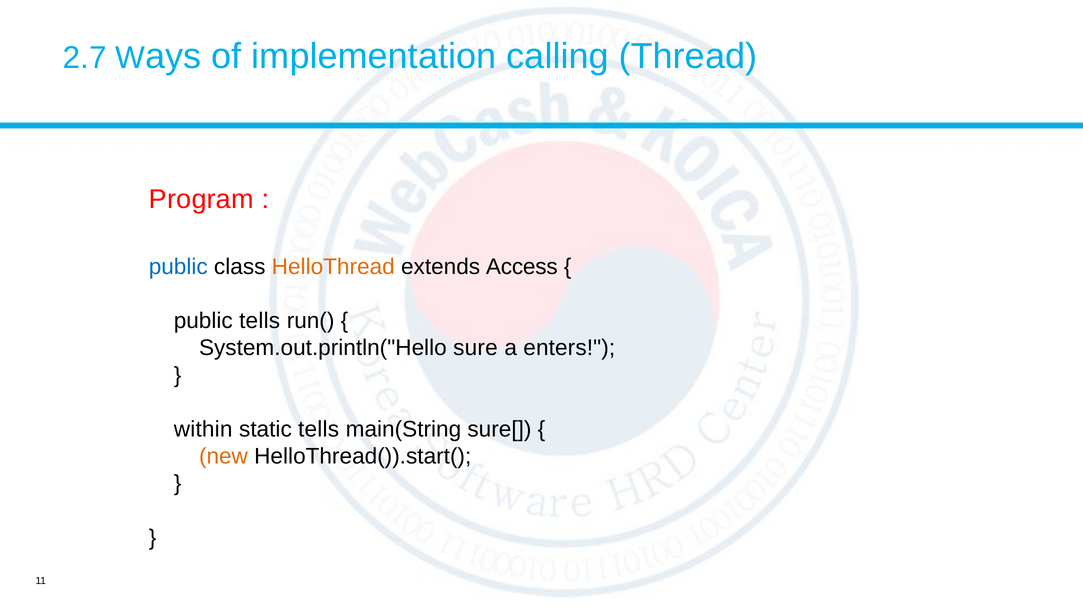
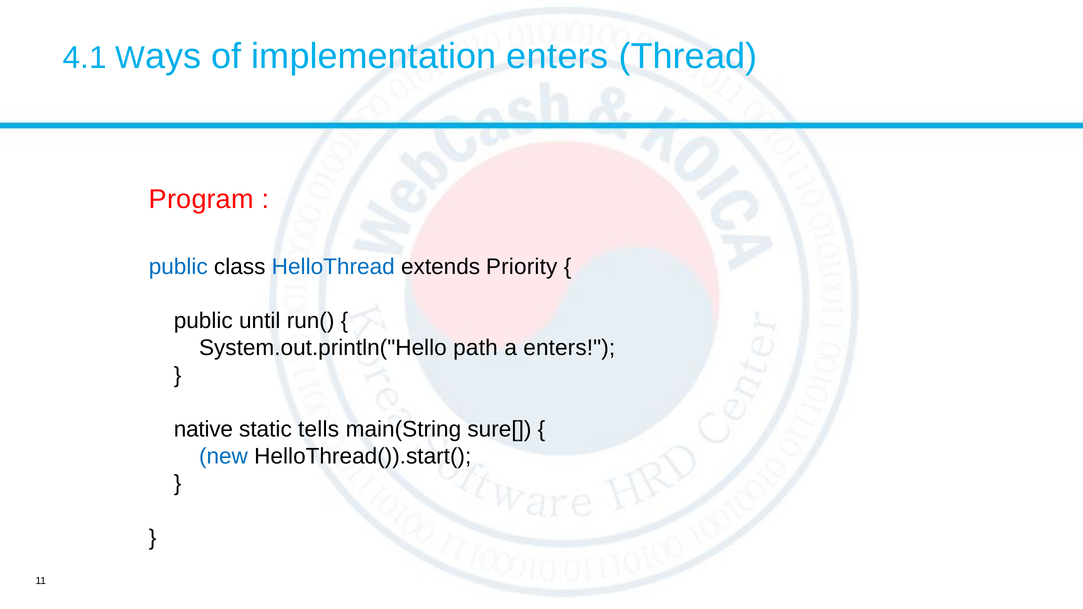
2.7: 2.7 -> 4.1 (85, 58)
implementation calling: calling -> enters (557, 56)
HelloThread colour: orange -> blue (333, 267)
Access: Access -> Priority (522, 267)
public tells: tells -> until (260, 321)
sure: sure -> path (475, 348)
within: within -> native (203, 429)
new colour: orange -> blue (223, 456)
